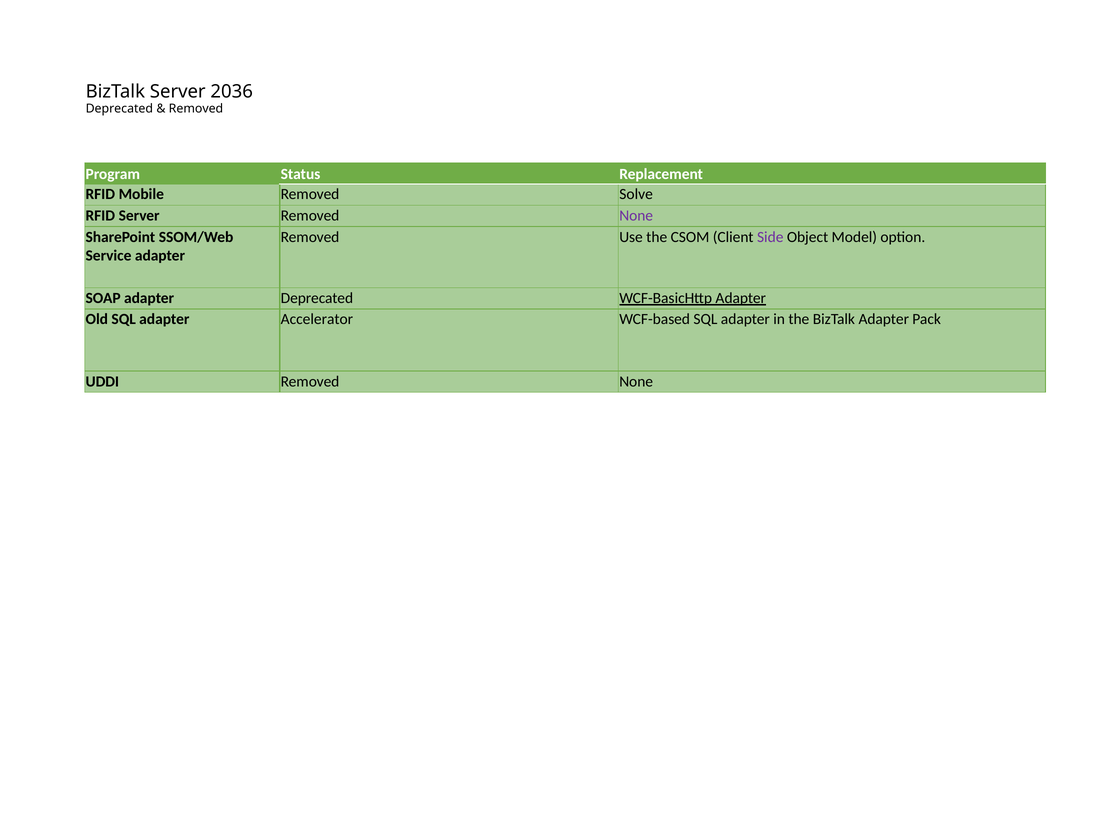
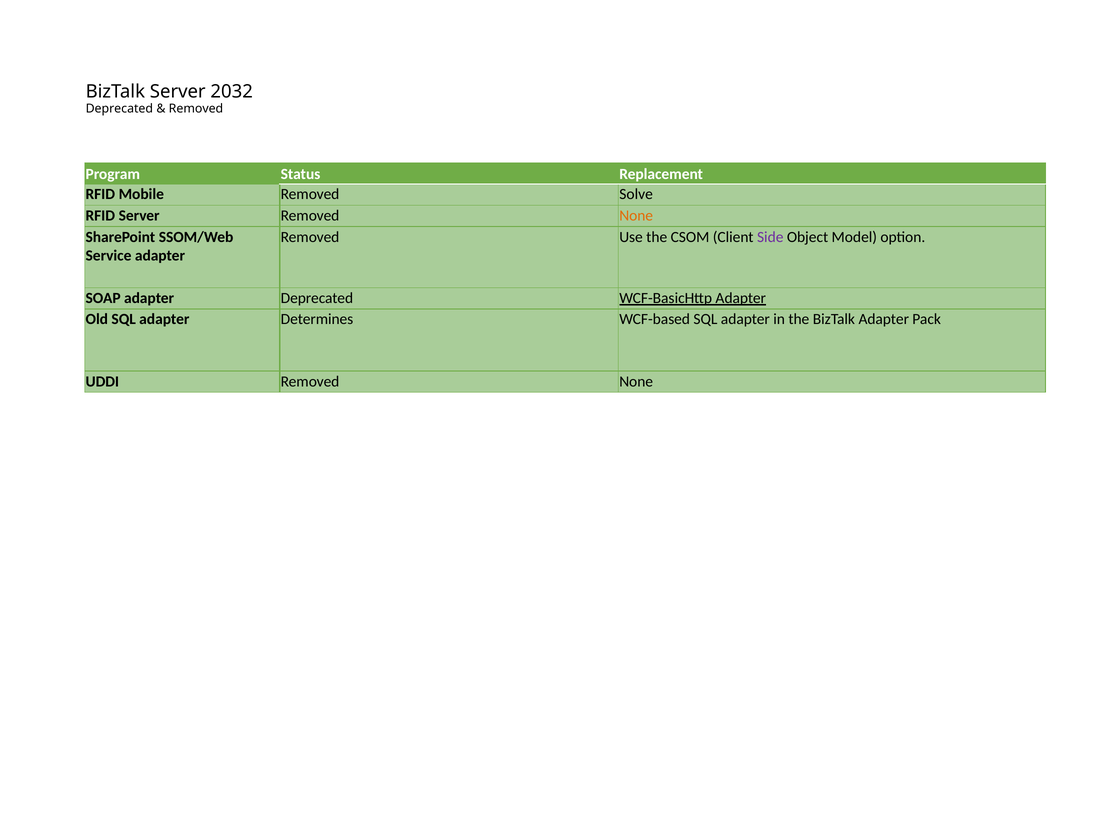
2036: 2036 -> 2032 (232, 91)
None colour: purple -> orange (636, 216)
Accelerator: Accelerator -> Determines (317, 319)
